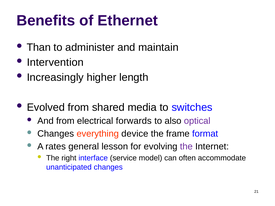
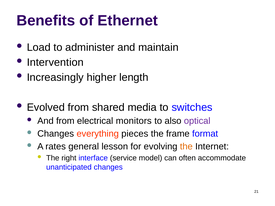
Than: Than -> Load (39, 47)
forwards: forwards -> monitors (134, 121)
device: device -> pieces (135, 134)
the colour: purple -> orange (186, 147)
